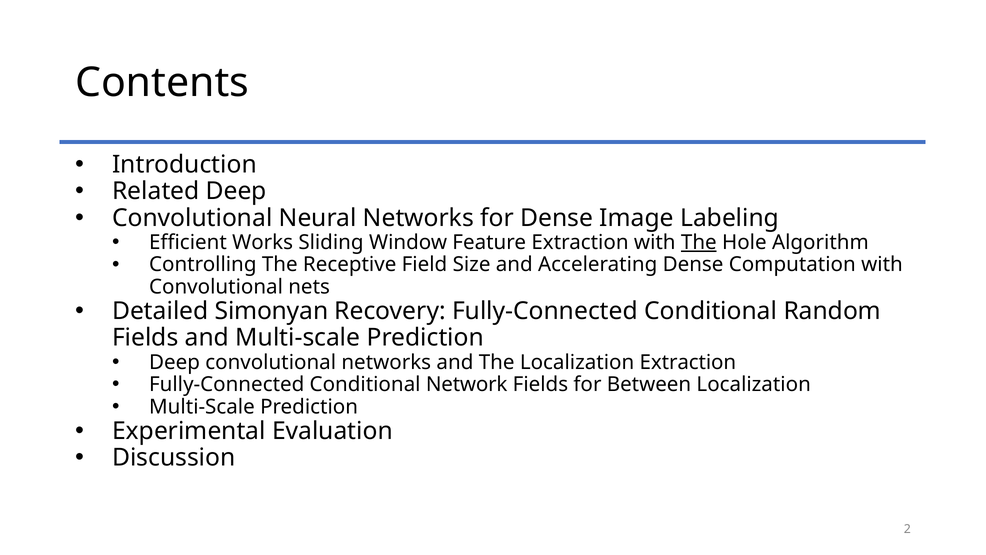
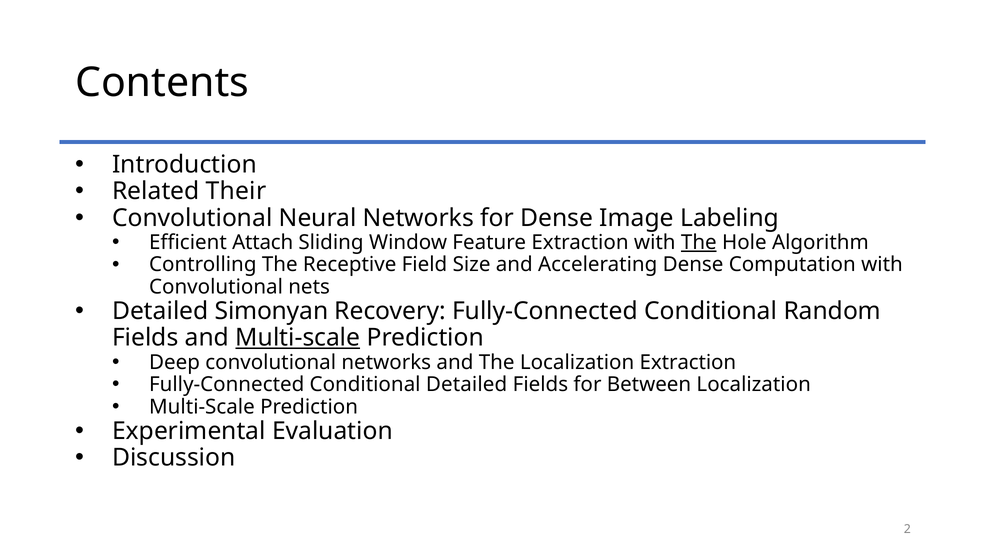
Related Deep: Deep -> Their (236, 191)
Works: Works -> Attach (263, 242)
Multi-scale underline: none -> present (298, 338)
Conditional Network: Network -> Detailed (467, 384)
